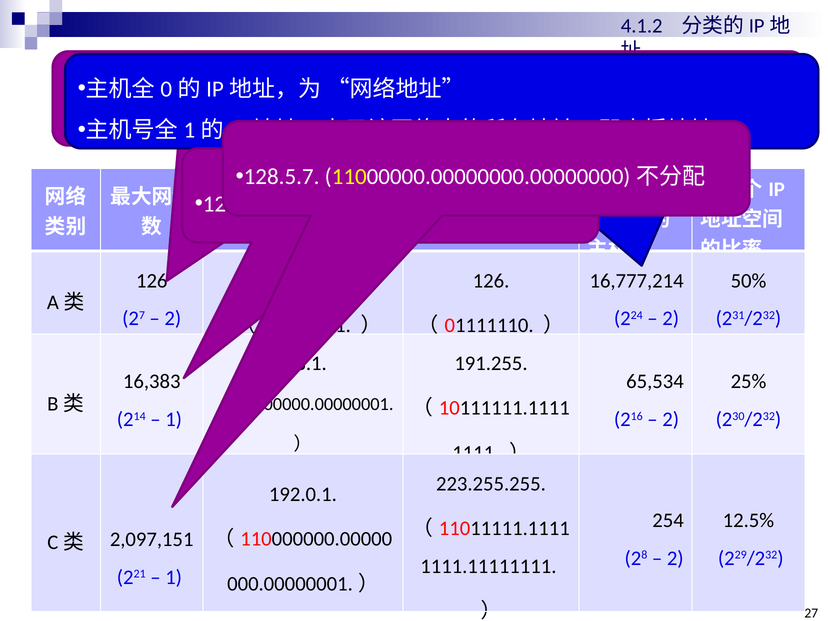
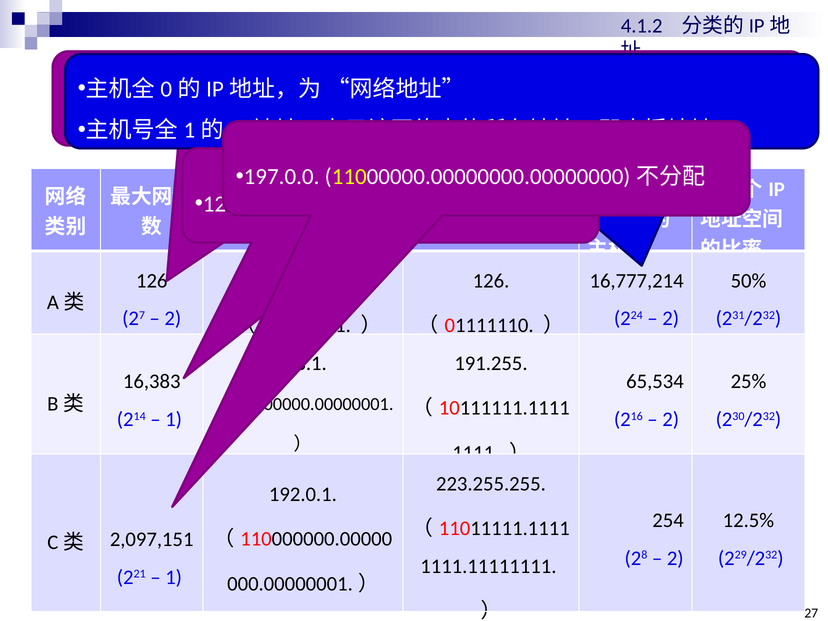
128.5.7: 128.5.7 -> 197.0.0 (282, 177)
